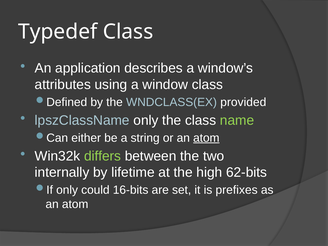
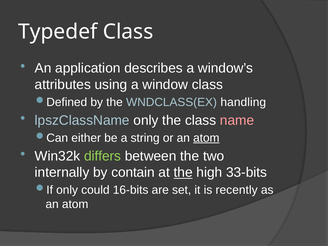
provided: provided -> handling (243, 102)
name colour: light green -> pink (237, 120)
lifetime: lifetime -> contain (133, 172)
the underline: none -> present (183, 172)
62-bits: 62-bits -> 33-bits (247, 172)
prefixes: prefixes -> recently (237, 190)
